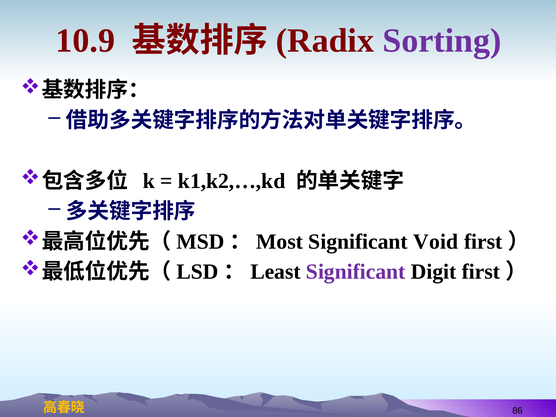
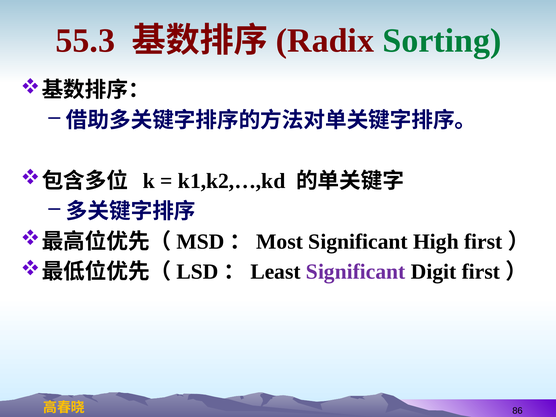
10.9: 10.9 -> 55.3 (85, 41)
Sorting colour: purple -> green (442, 41)
Void: Void -> High (436, 242)
